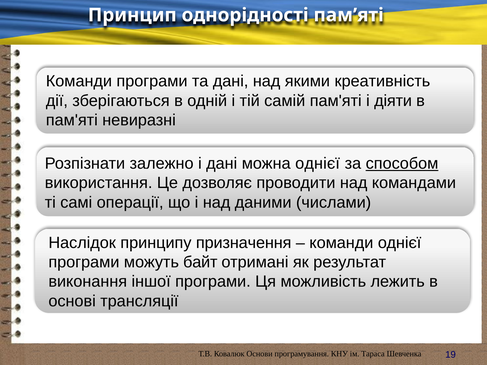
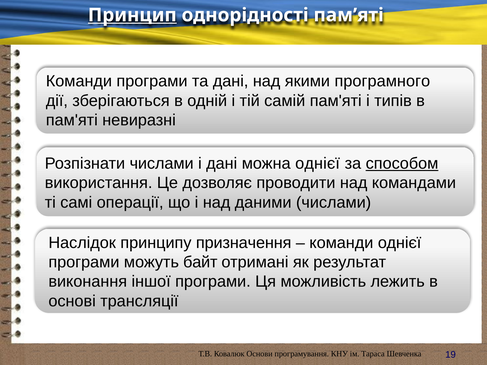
Принцип underline: none -> present (132, 15)
креативність: креативність -> програмного (382, 81)
діяти: діяти -> типів (393, 101)
Розпізнати залежно: залежно -> числами (162, 164)
